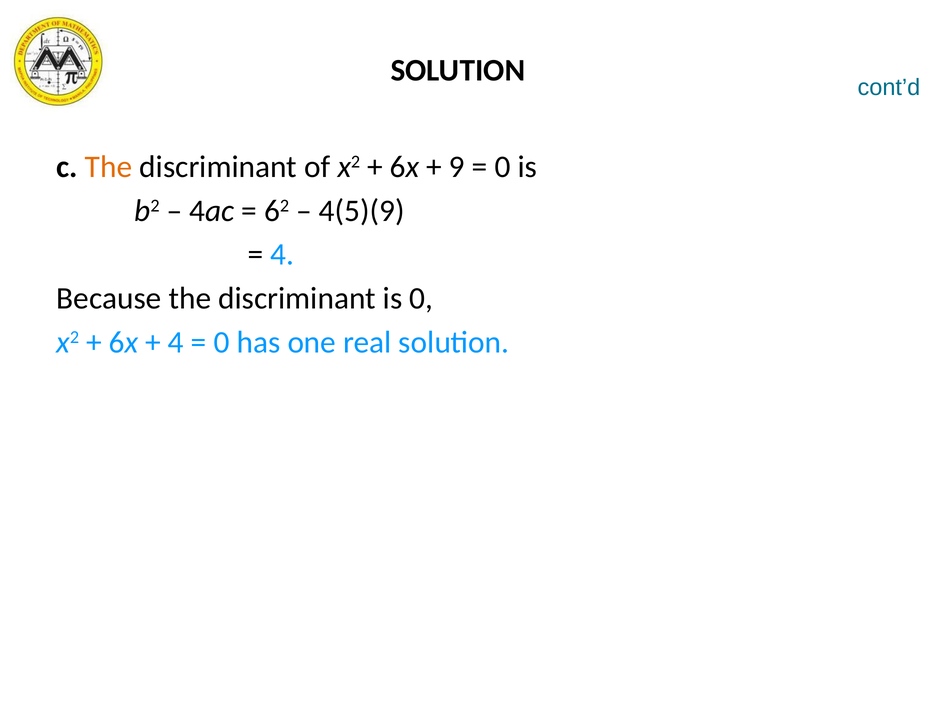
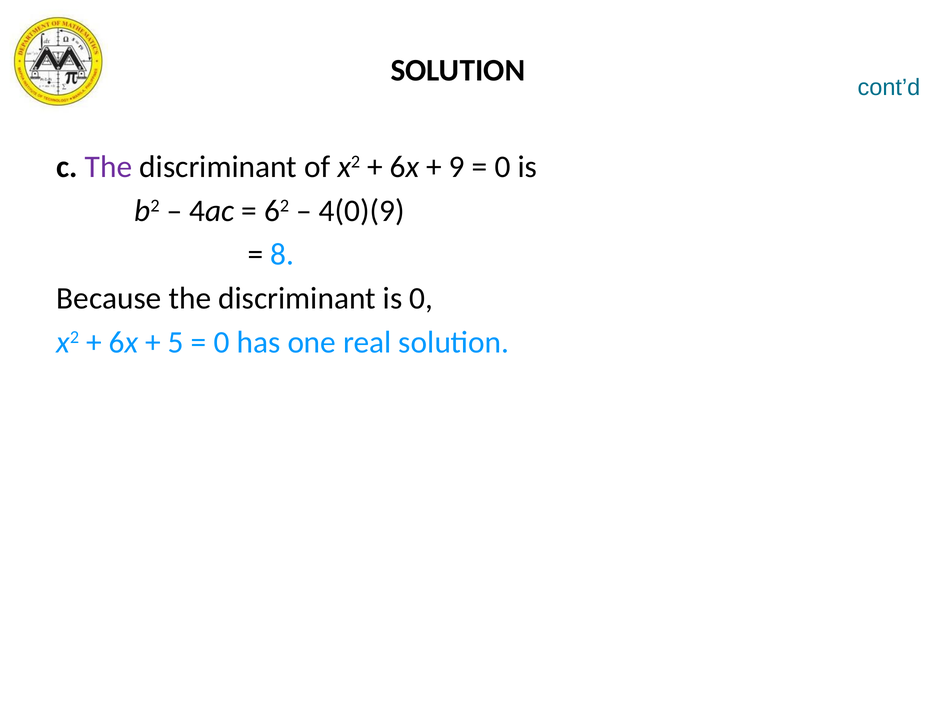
The colour: orange -> purple (109, 167)
4(5)(9: 4(5)(9 -> 4(0)(9 (362, 211)
4: 4 -> 8 (282, 255)
4: 4 -> 5 (176, 342)
